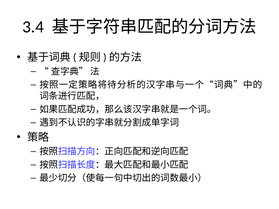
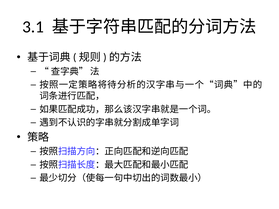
3.4: 3.4 -> 3.1 (33, 27)
